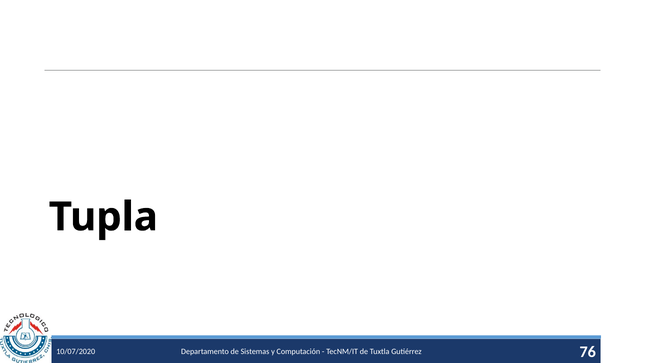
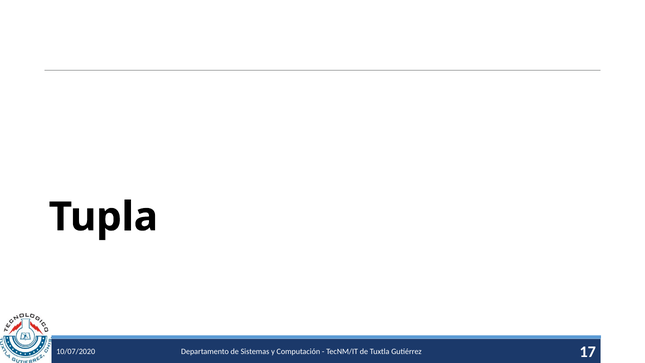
76: 76 -> 17 (588, 352)
